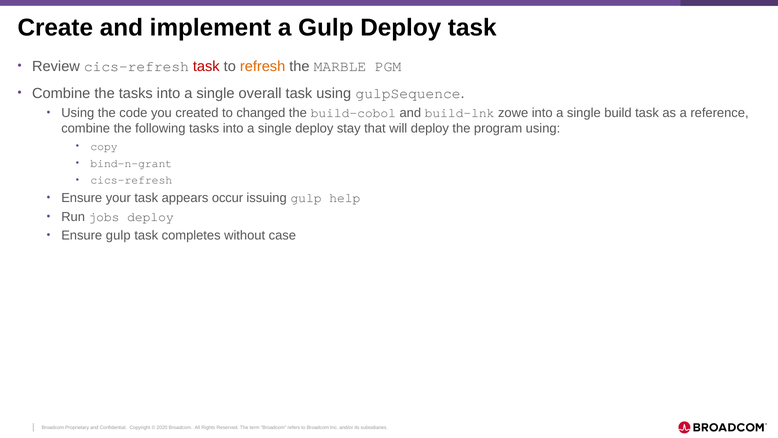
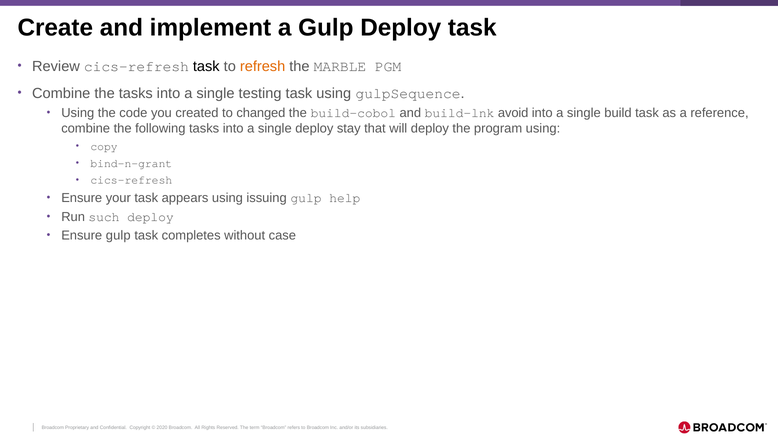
task colour: red -> black (206, 66)
overall: overall -> testing (260, 93)
zowe: zowe -> avoid (513, 113)
appears occur: occur -> using (227, 198)
jobs: jobs -> such (104, 217)
